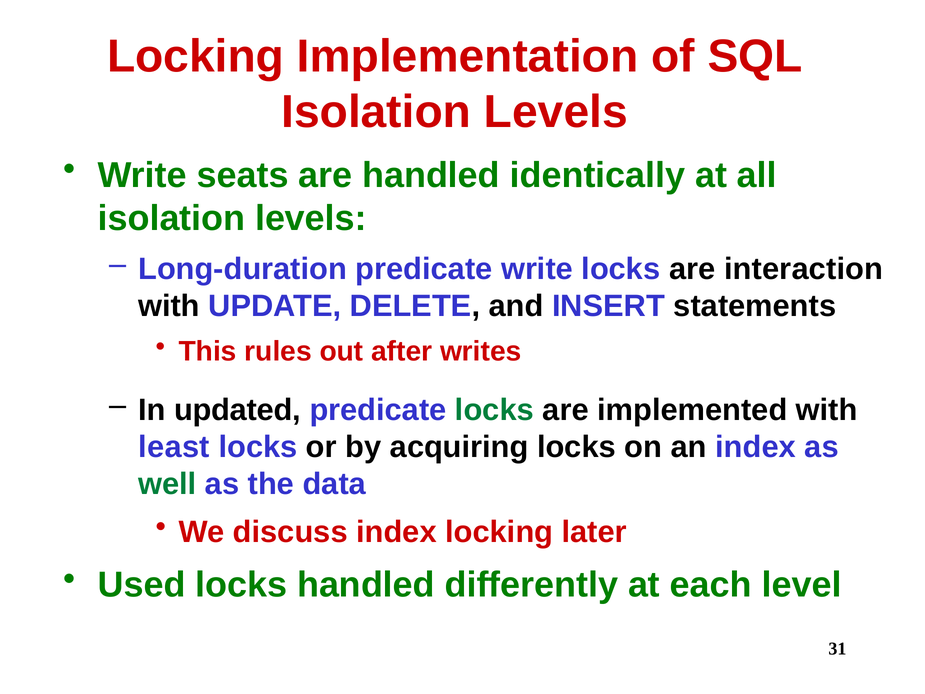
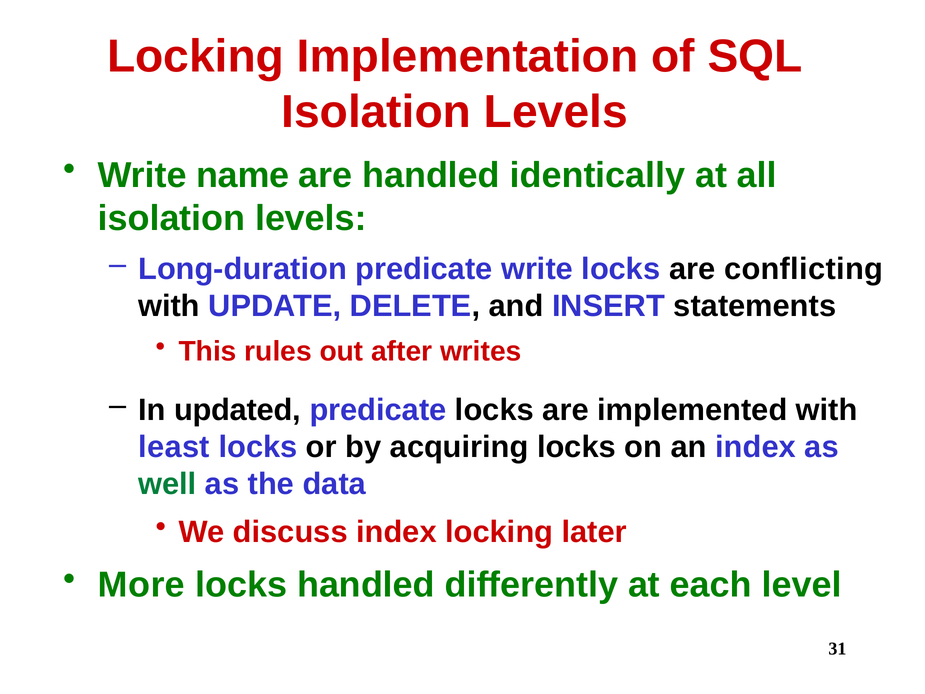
seats: seats -> name (243, 175)
interaction: interaction -> conflicting (804, 269)
locks colour: green -> black (494, 410)
Used: Used -> More (141, 585)
